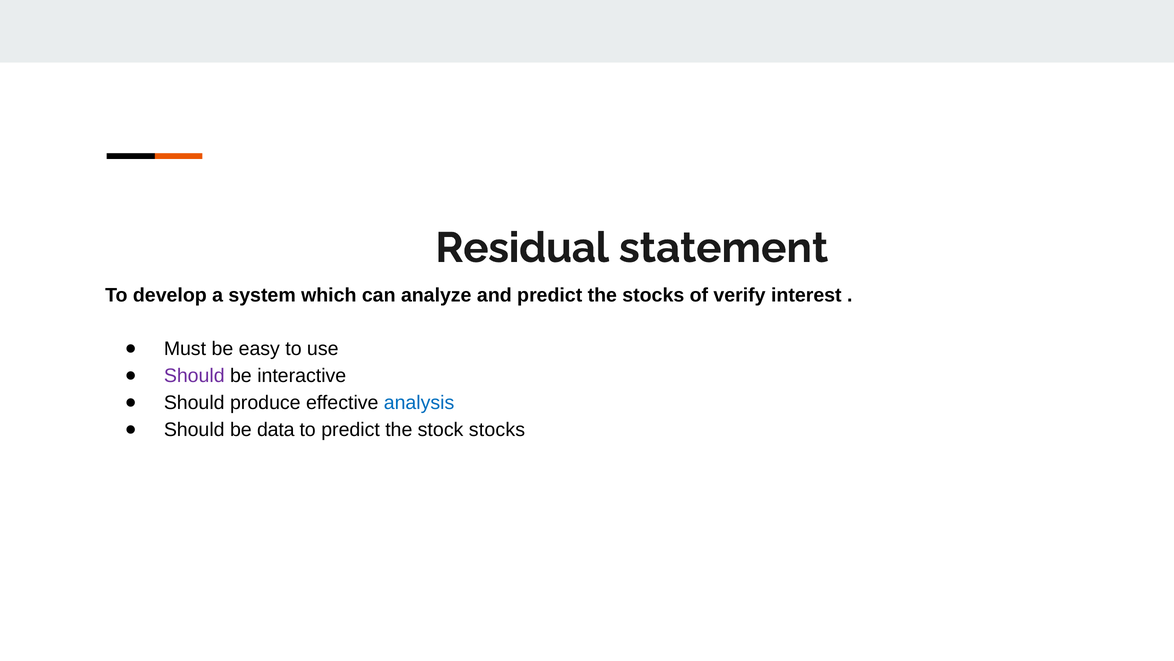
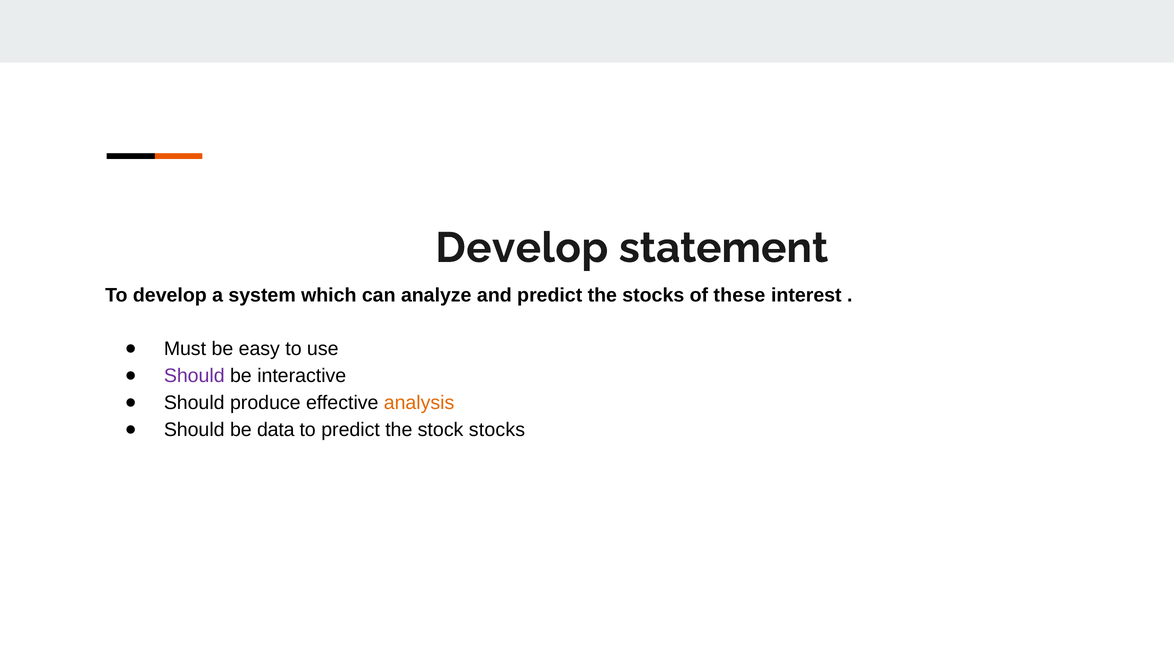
Residual: Residual -> Develop (522, 248)
verify: verify -> these (739, 295)
analysis colour: blue -> orange (419, 402)
